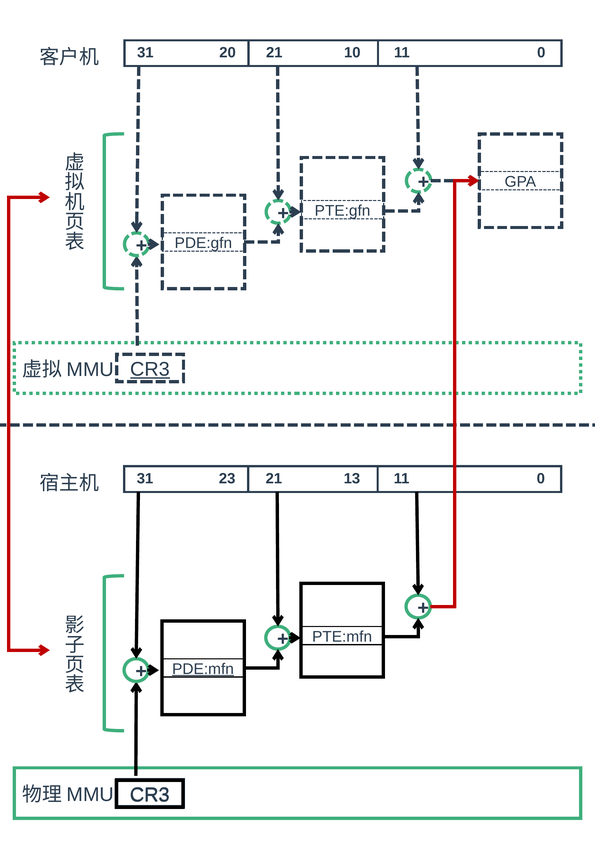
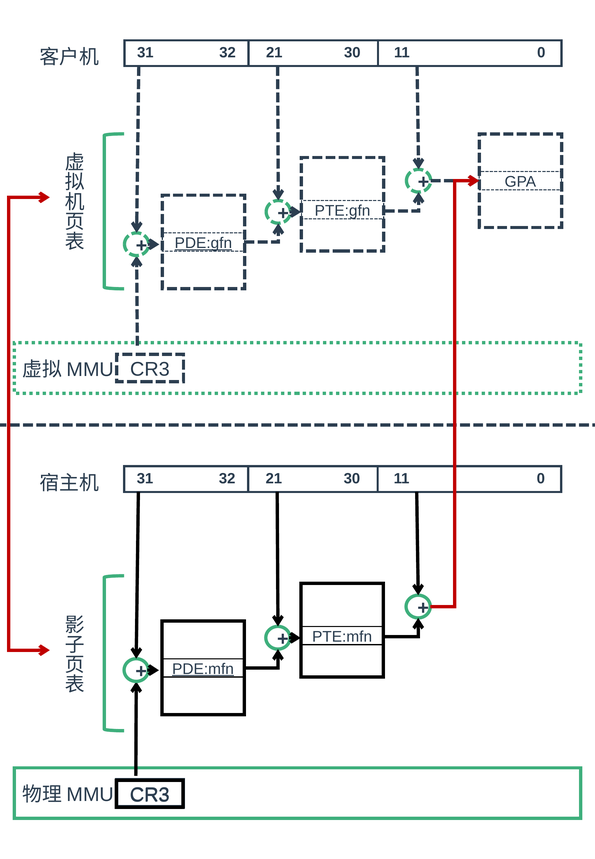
20: 20 -> 32 (228, 53)
10: 10 -> 30 (352, 53)
PDE:gfn underline: none -> present (203, 243)
CR3 underline: present -> none (150, 370)
23: 23 -> 32 (227, 479)
13: 13 -> 30 (352, 479)
